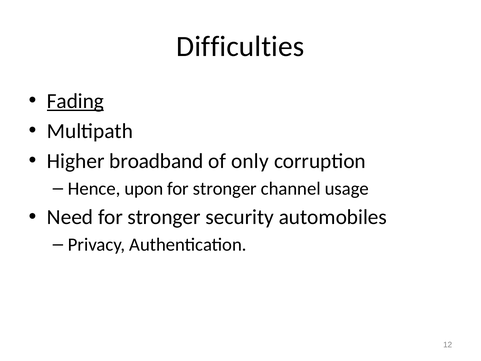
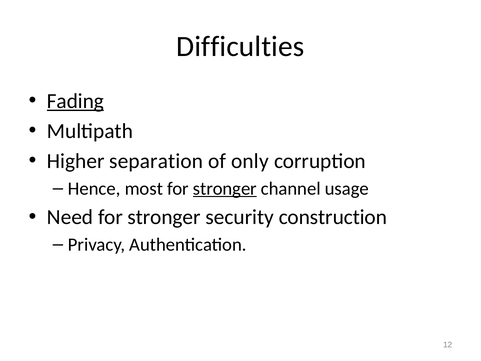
broadband: broadband -> separation (156, 161)
upon: upon -> most (144, 188)
stronger underline: none -> present (225, 188)
automobiles: automobiles -> construction (333, 217)
